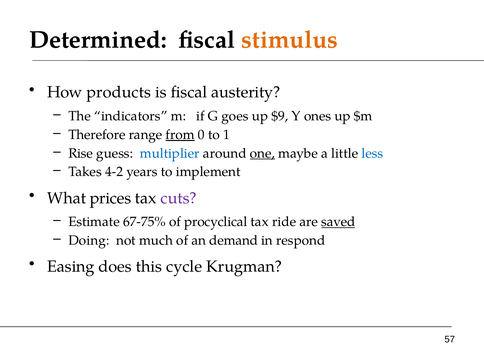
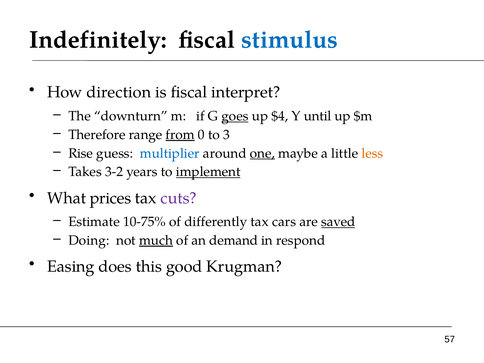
Determined: Determined -> Indefinitely (98, 40)
stimulus colour: orange -> blue (290, 40)
products: products -> direction (119, 92)
austerity: austerity -> interpret (246, 92)
indicators: indicators -> downturn (131, 116)
goes underline: none -> present (235, 116)
$9: $9 -> $4 (280, 116)
ones: ones -> until (318, 116)
1: 1 -> 3 (226, 135)
less colour: blue -> orange (372, 153)
4-2: 4-2 -> 3-2 (114, 172)
implement underline: none -> present (208, 172)
67-75%: 67-75% -> 10-75% (144, 222)
procyclical: procyclical -> differently (216, 222)
ride: ride -> cars (284, 222)
much underline: none -> present (156, 240)
cycle: cycle -> good (184, 267)
